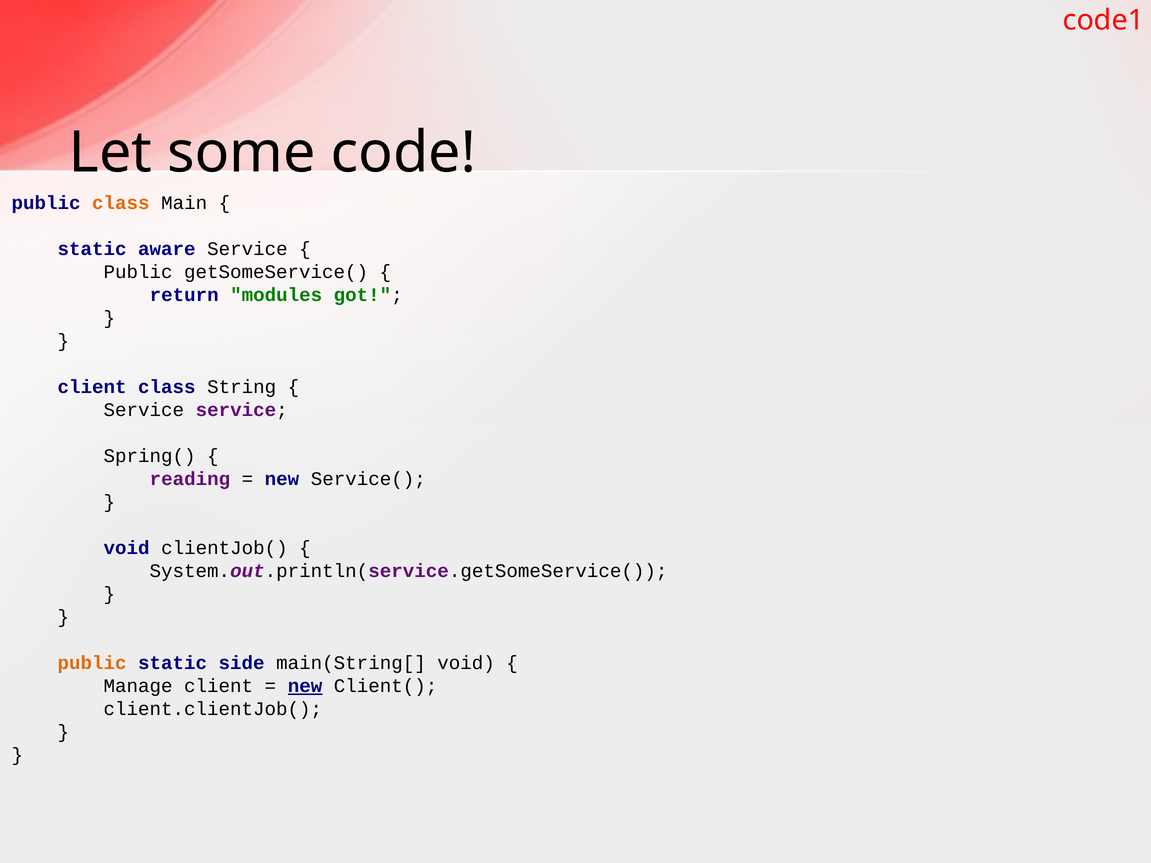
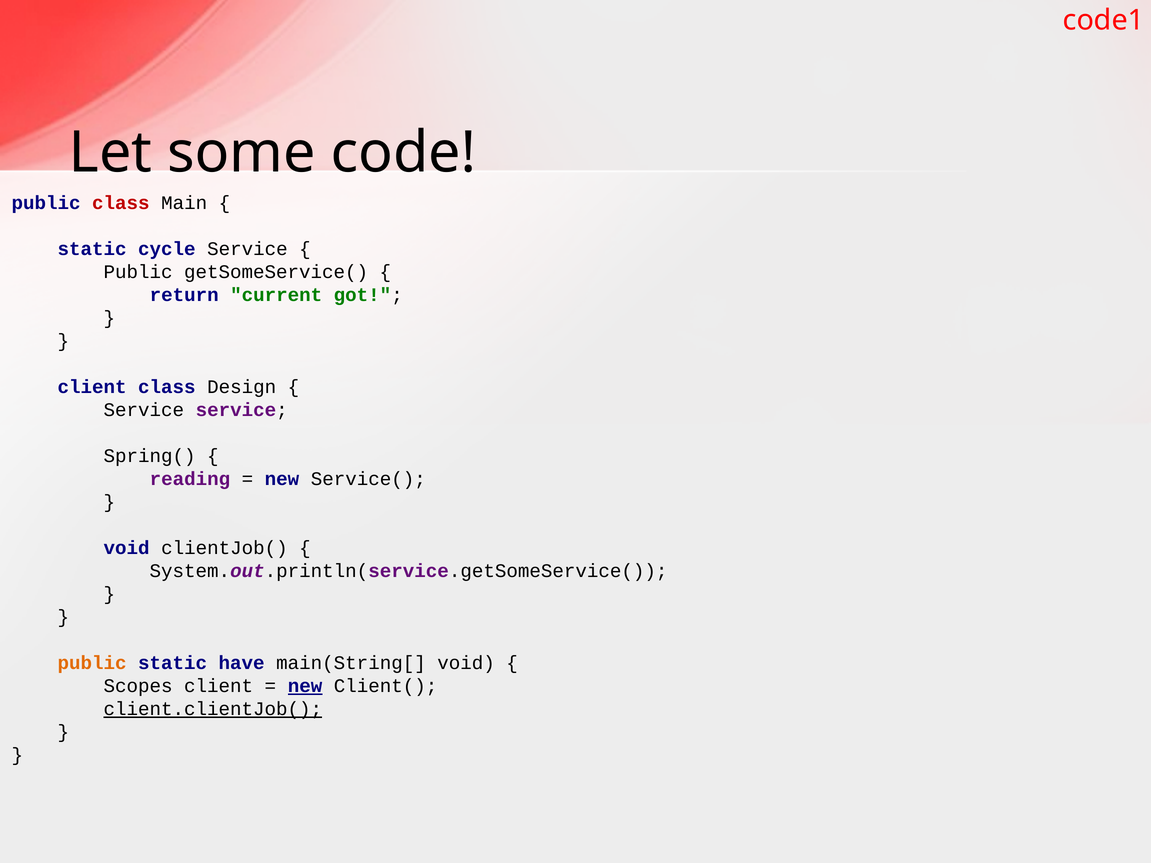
class colour: orange -> red (121, 203)
aware: aware -> cycle (167, 249)
modules: modules -> current (276, 295)
String: String -> Design (242, 387)
side: side -> have (242, 663)
Manage: Manage -> Scopes (138, 686)
client.clientJob( underline: none -> present (213, 709)
